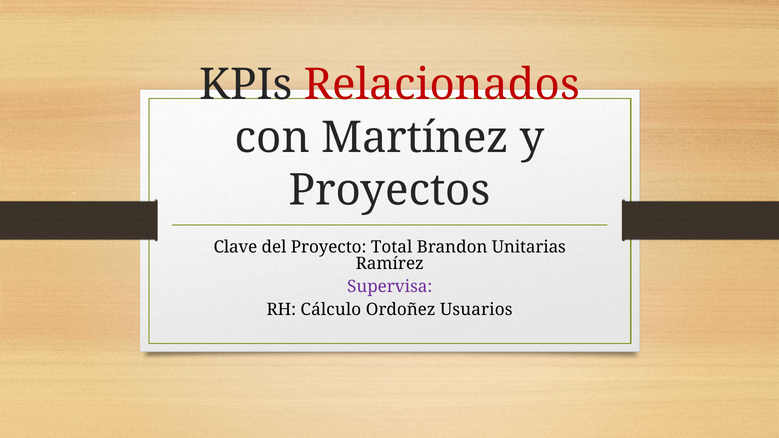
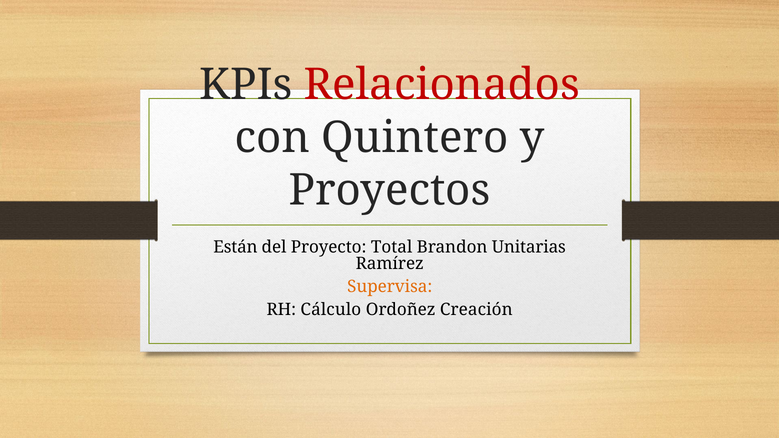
Martínez: Martínez -> Quintero (415, 138)
Clave: Clave -> Están (235, 247)
Supervisa colour: purple -> orange (390, 287)
Usuarios: Usuarios -> Creación (476, 310)
